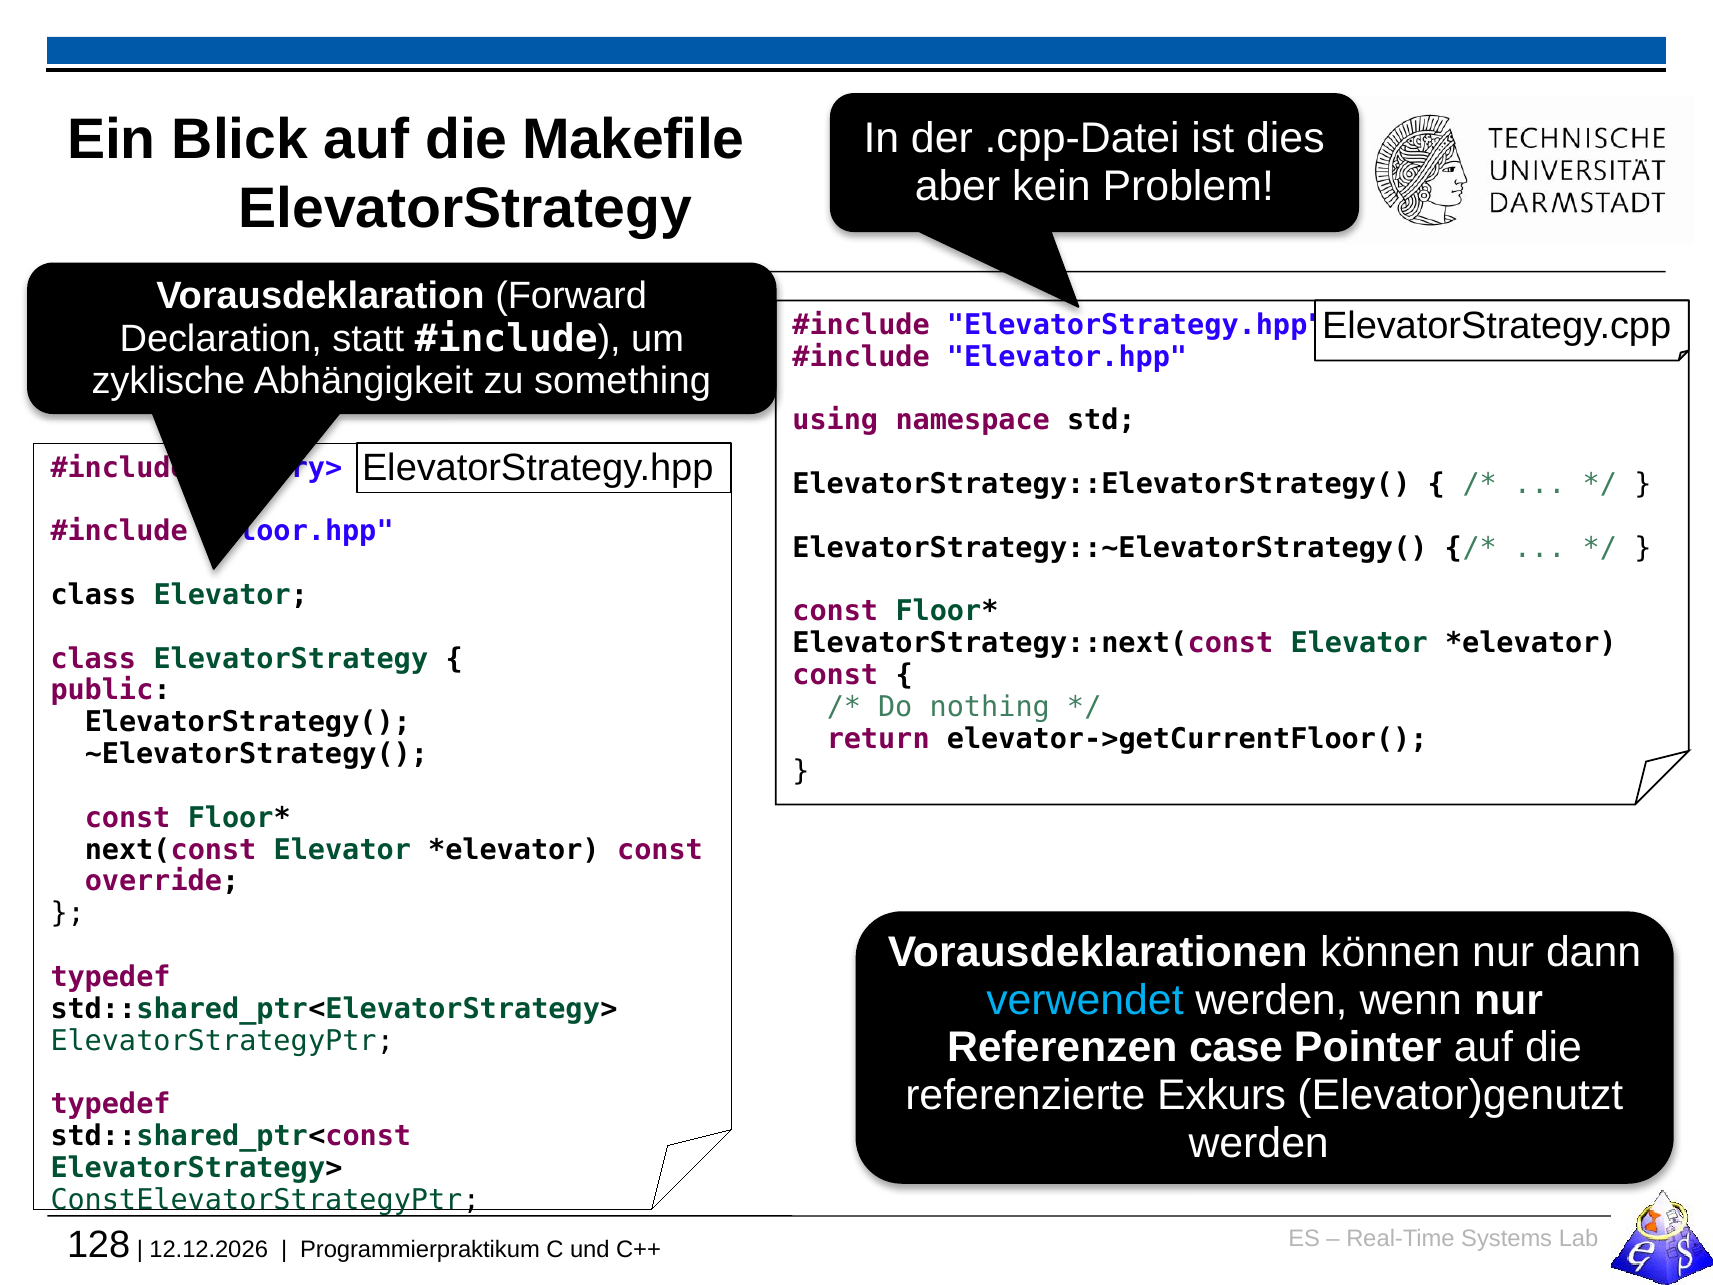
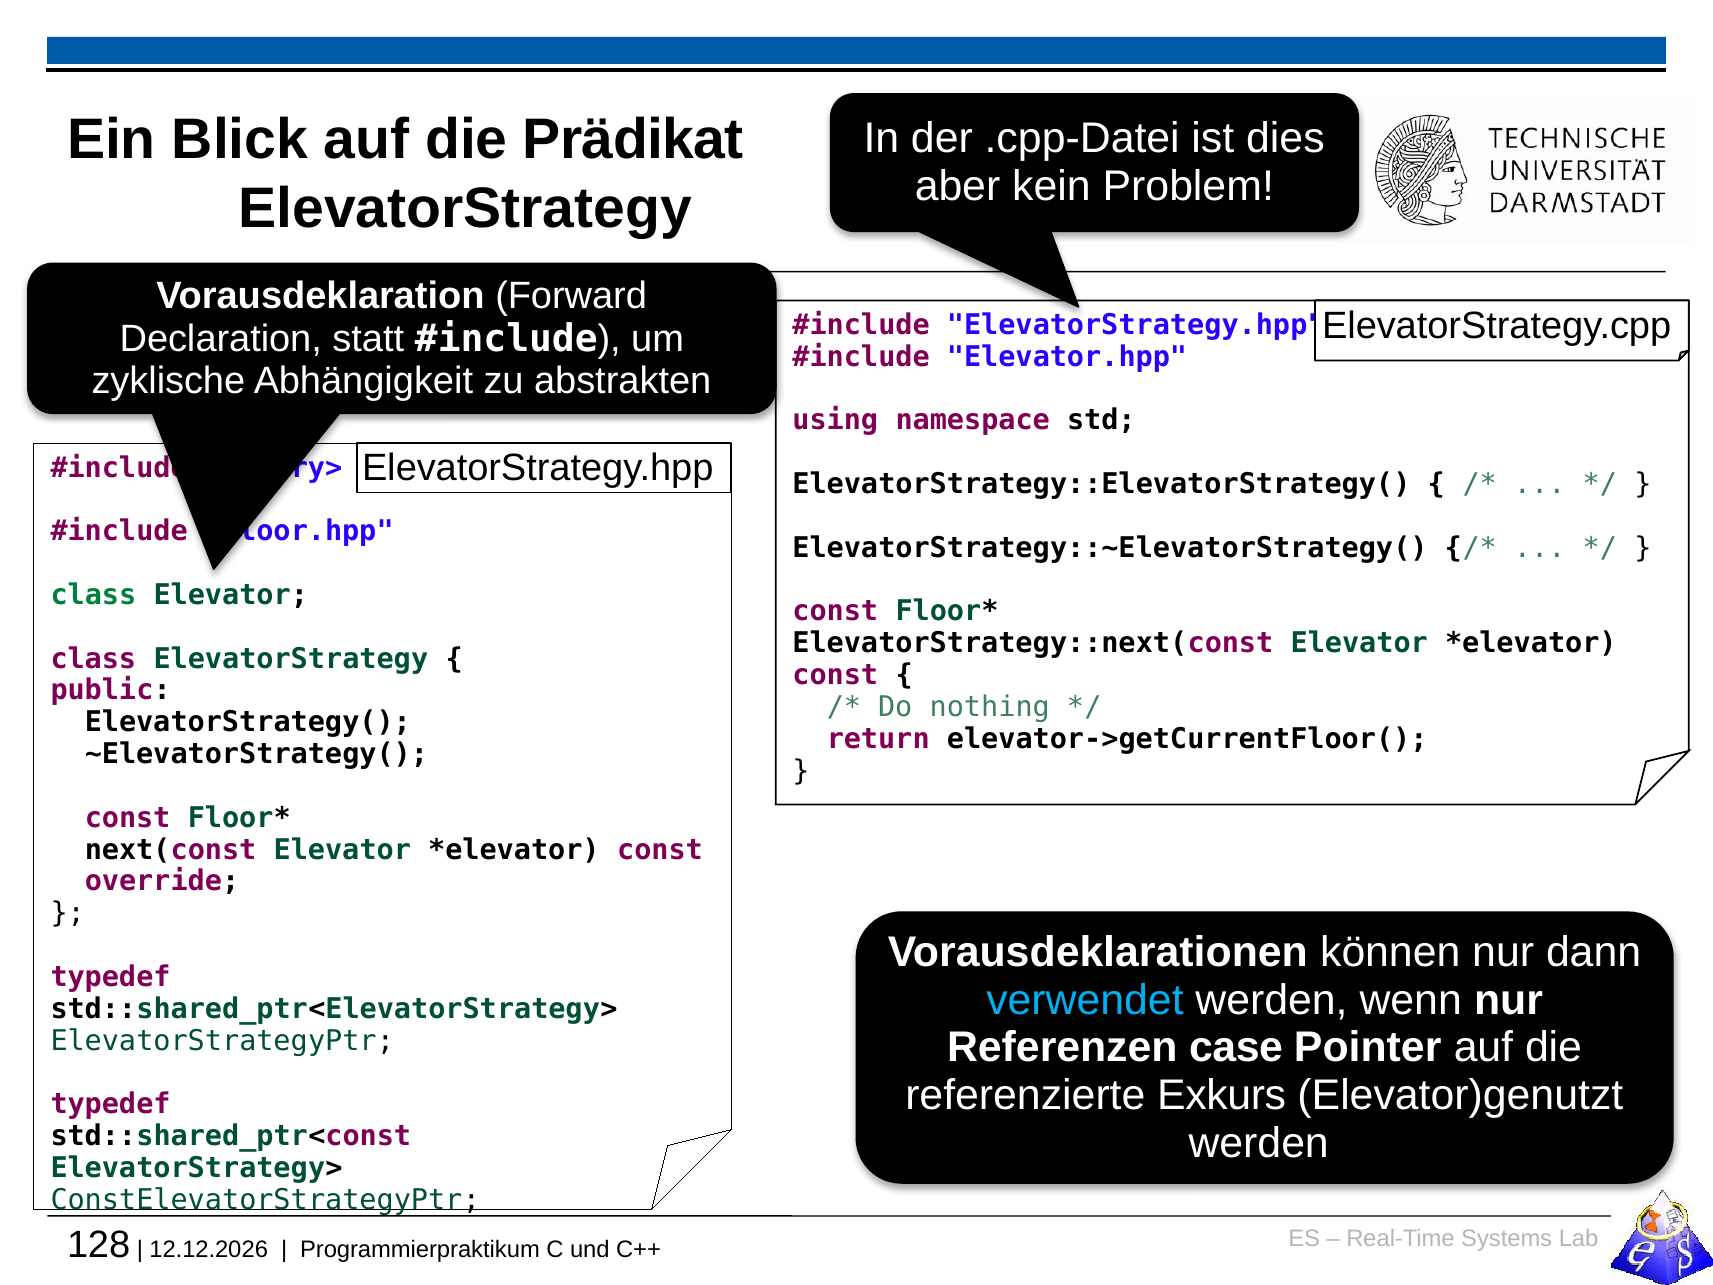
Makefile: Makefile -> Prädikat (633, 140)
something: something -> abstrakten (623, 381)
class colour: black -> green (93, 595)
